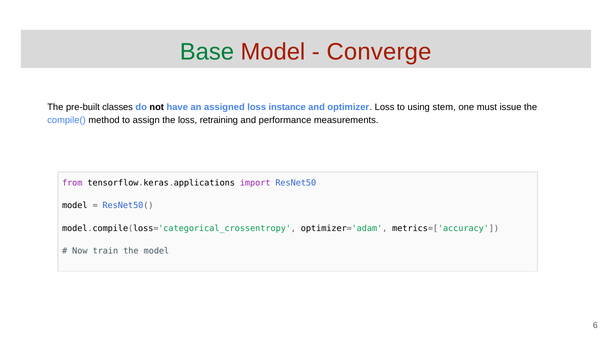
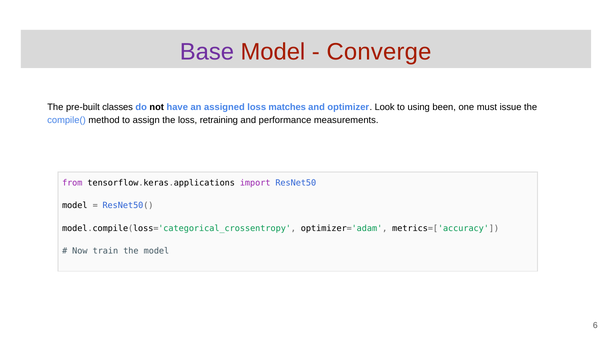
Base colour: green -> purple (207, 52)
instance: instance -> matches (287, 107)
optimizer Loss: Loss -> Look (385, 107)
stem: stem -> been (444, 107)
